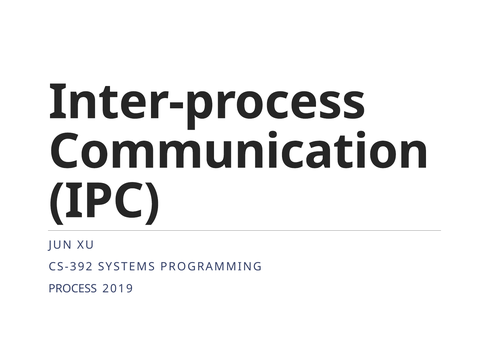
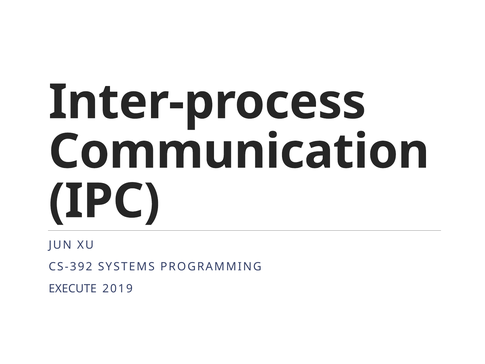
PROCESS: PROCESS -> EXECUTE (73, 288)
